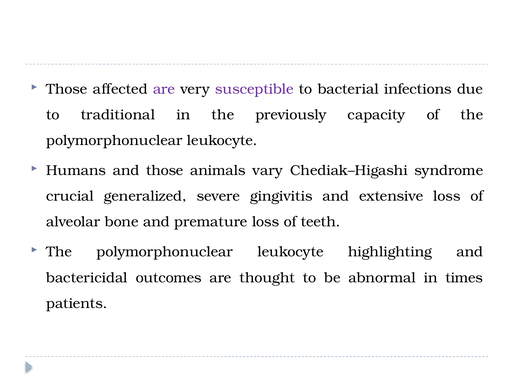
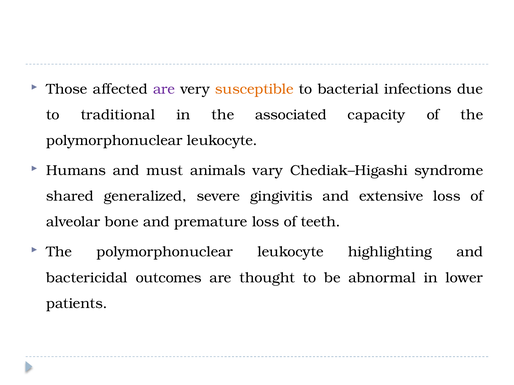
susceptible colour: purple -> orange (254, 89)
previously: previously -> associated (291, 115)
and those: those -> must (165, 171)
crucial: crucial -> shared (70, 196)
times: times -> lower (464, 278)
